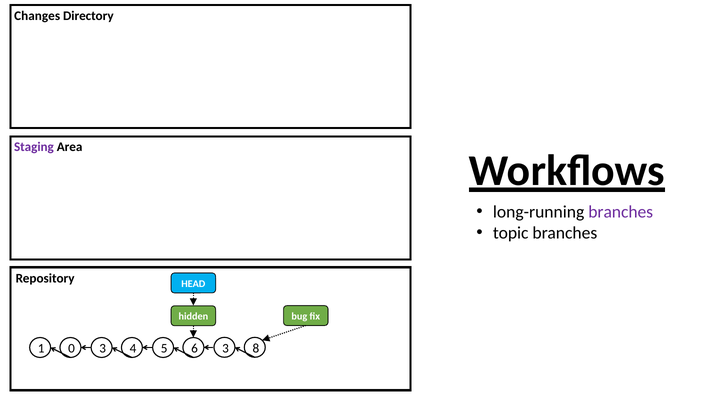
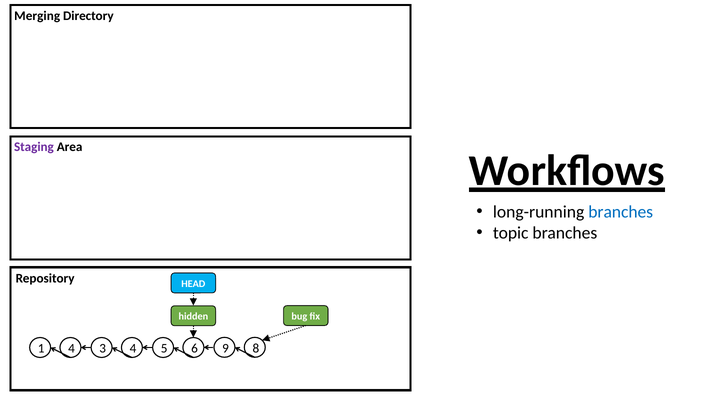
Changes: Changes -> Merging (37, 16)
branches colour: purple -> blue (621, 212)
1 0: 0 -> 4 (72, 348)
6 3: 3 -> 9 (226, 348)
